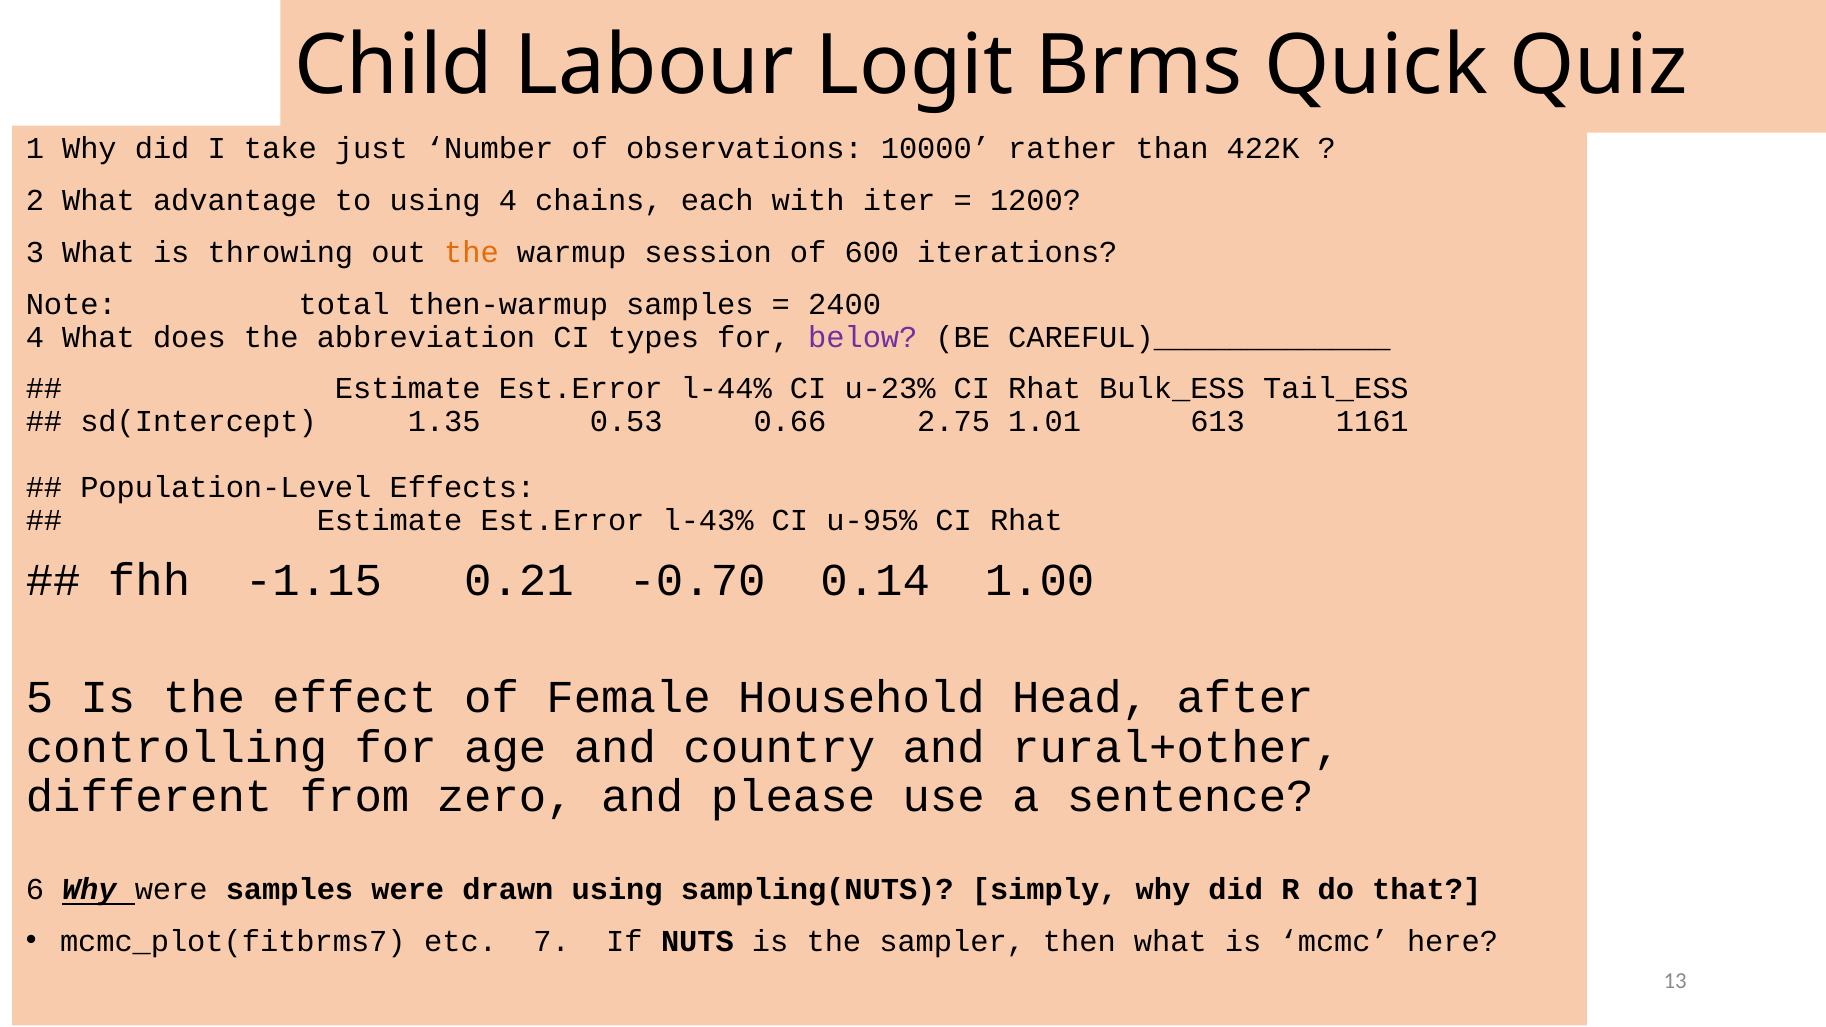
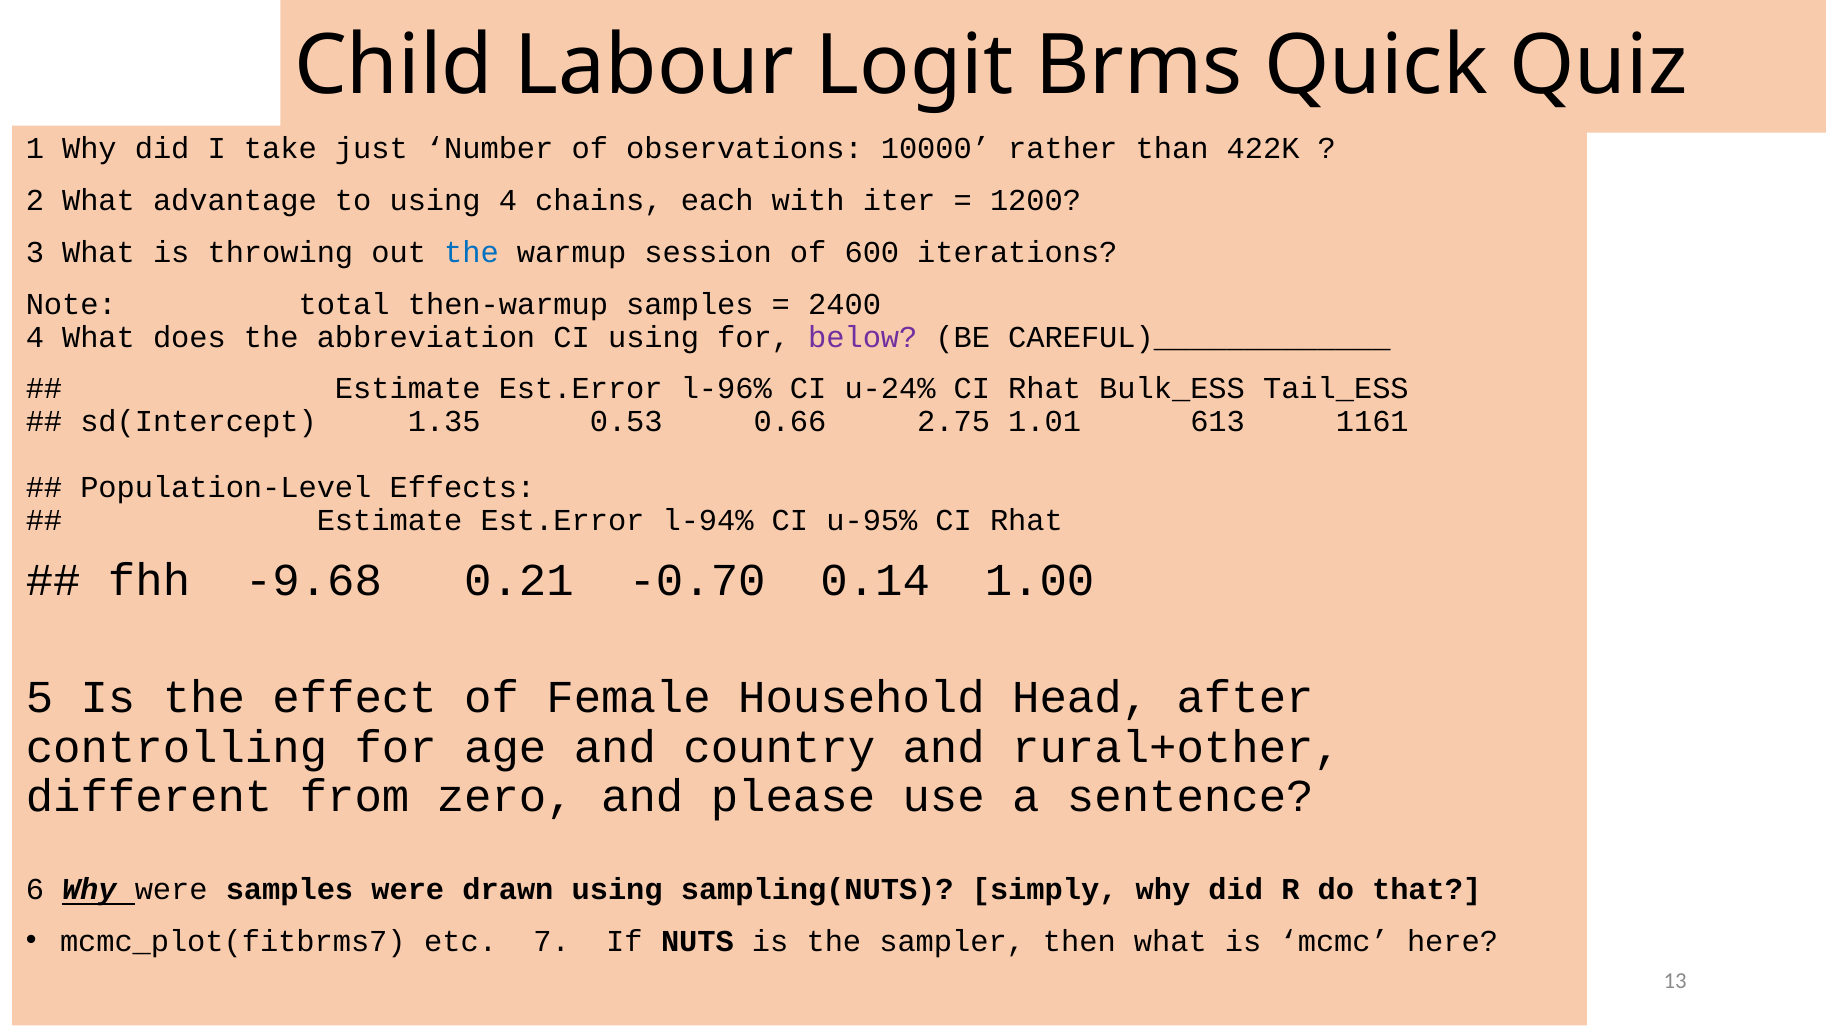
the colour: orange -> blue (472, 252)
CI types: types -> using (654, 337)
l-44%: l-44% -> l-96% (726, 389)
u-23%: u-23% -> u-24% (890, 389)
l-43%: l-43% -> l-94% (708, 520)
-1.15: -1.15 -> -9.68 (313, 580)
